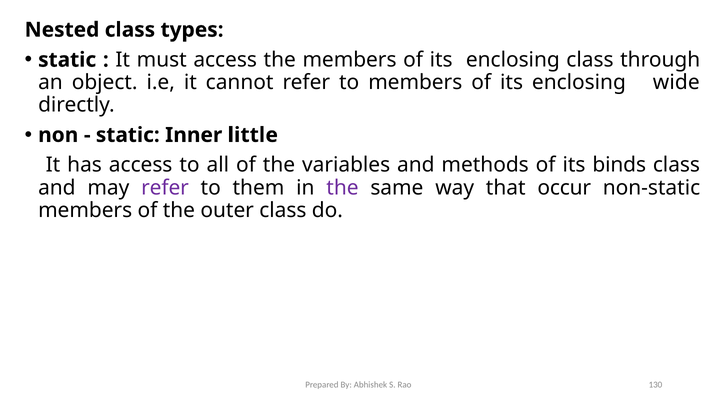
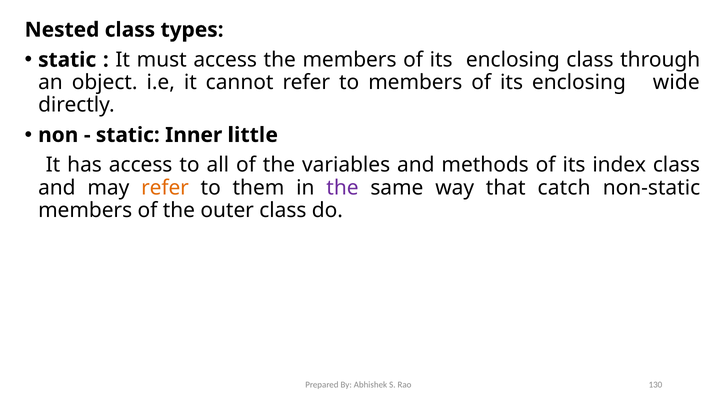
binds: binds -> index (619, 165)
refer colour: purple -> orange (165, 188)
occur: occur -> catch (564, 188)
